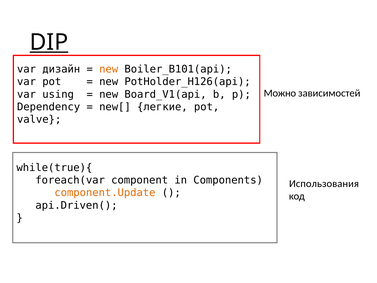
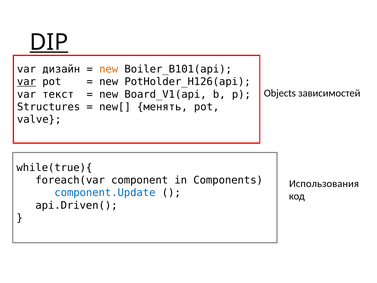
var underline: none -> present (27, 82)
Можно: Можно -> Objects (280, 93)
using: using -> текст (58, 94)
Dependency: Dependency -> Structures (49, 107)
легкие: легкие -> менять (162, 107)
component.Update colour: orange -> blue (105, 193)
